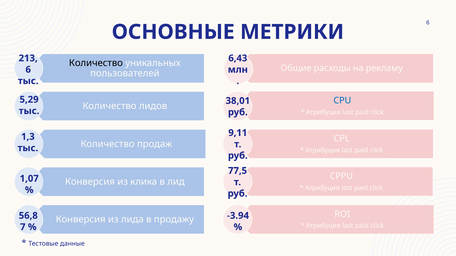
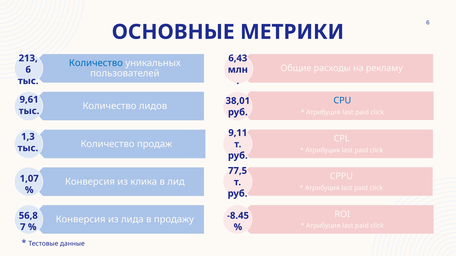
Количество colour: black -> blue (96, 63)
5,29: 5,29 -> 9,61 (29, 100)
-3.94: -3.94 -> -8.45 (238, 216)
